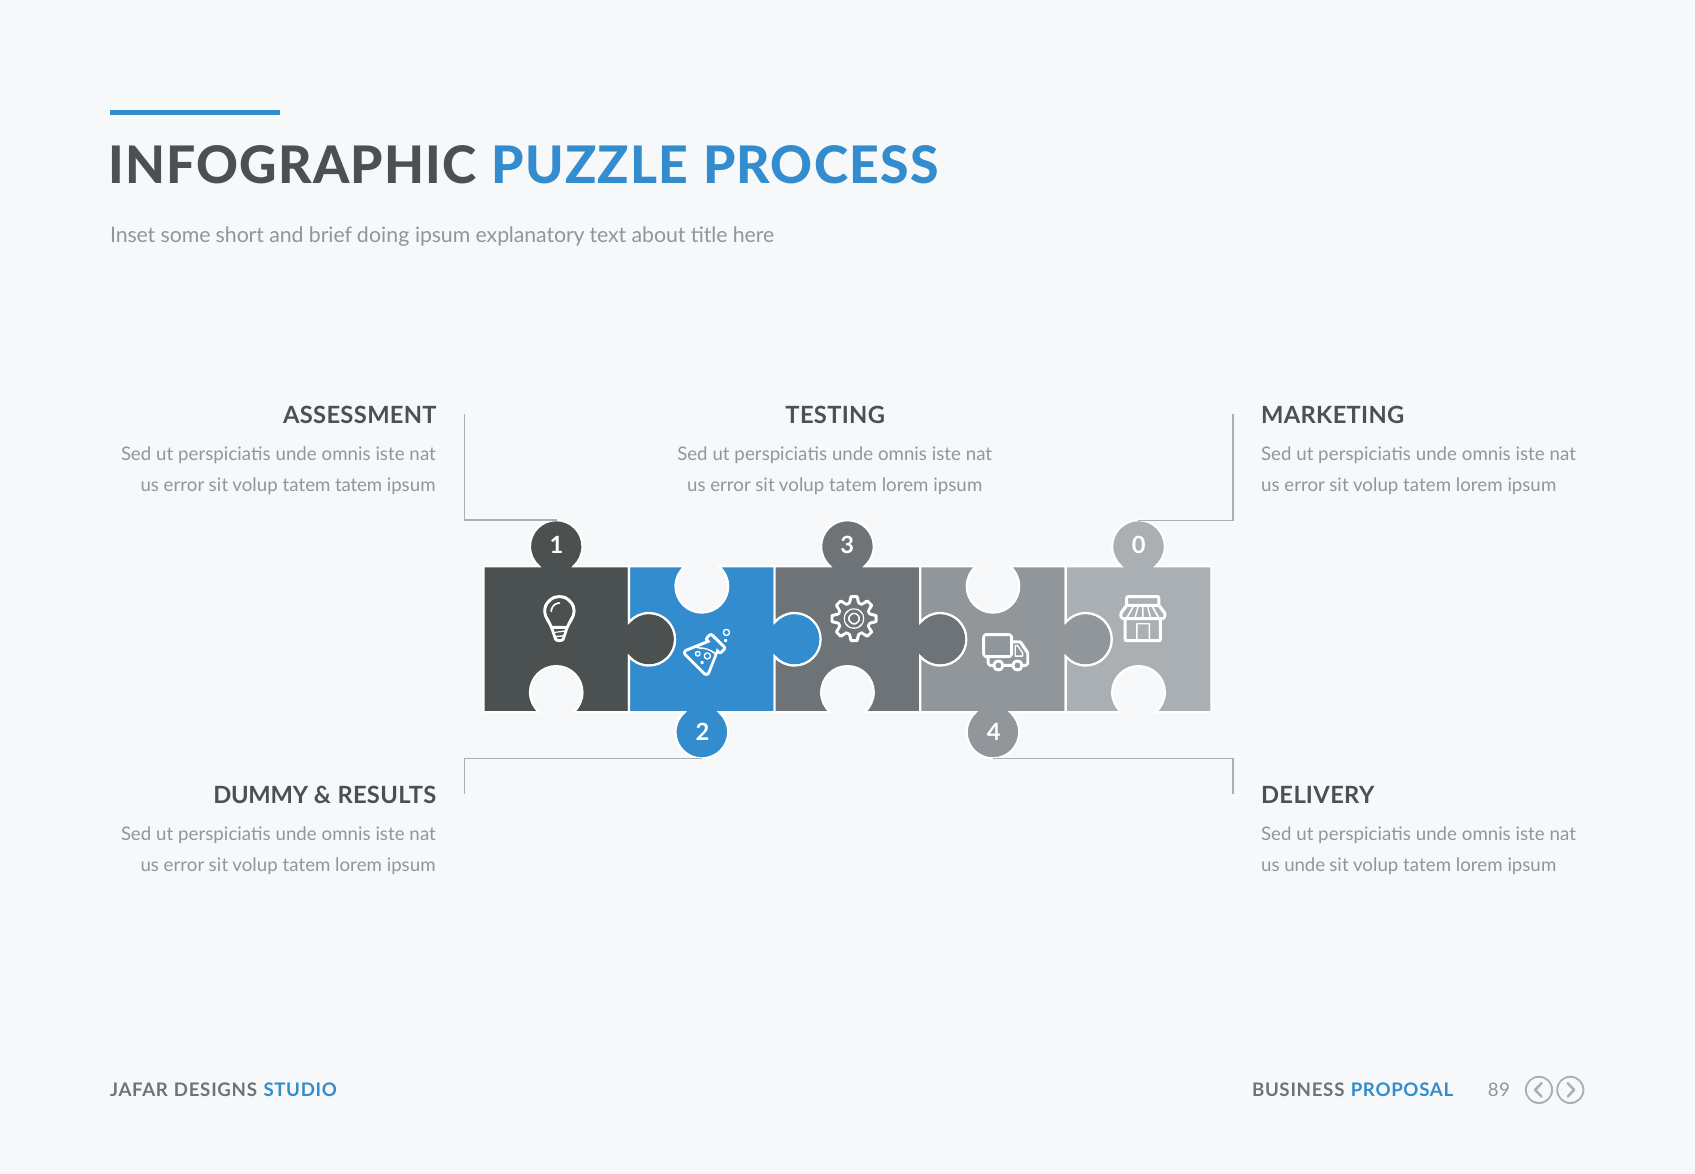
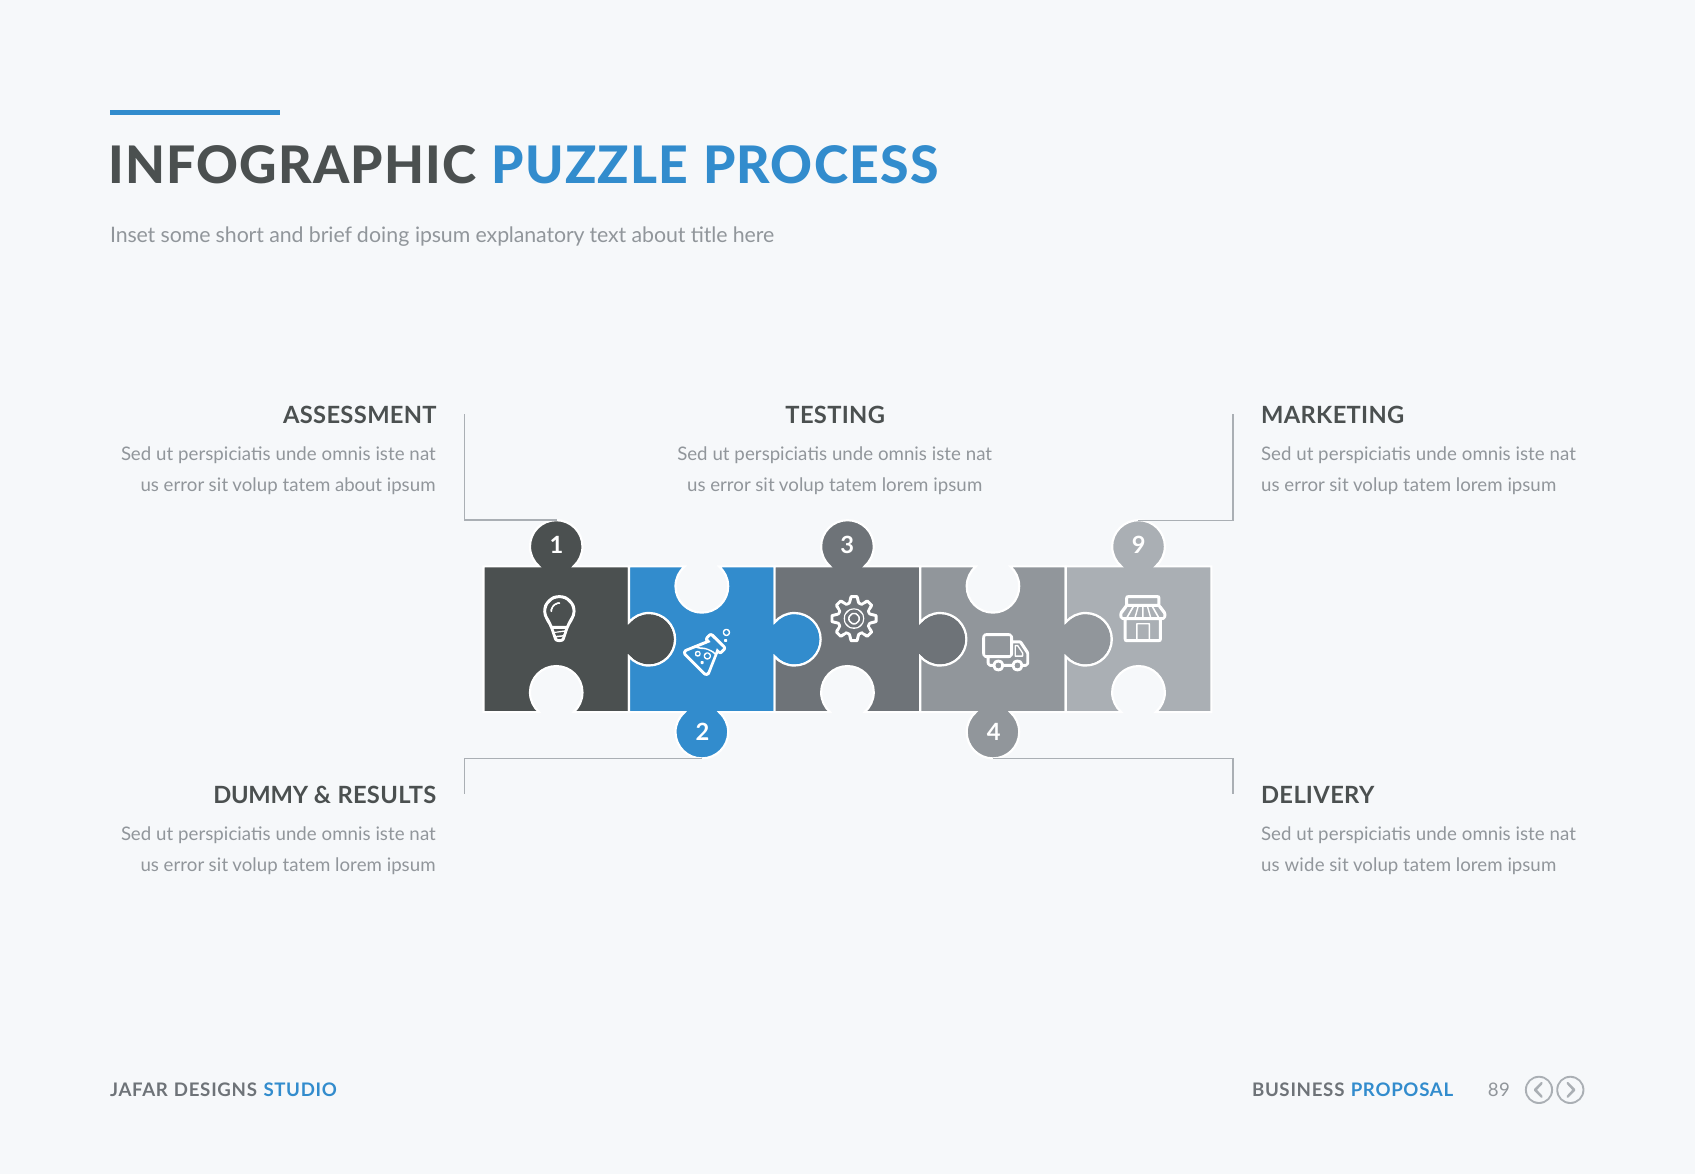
tatem tatem: tatem -> about (359, 485)
0: 0 -> 9 (1139, 545)
us unde: unde -> wide (1305, 865)
